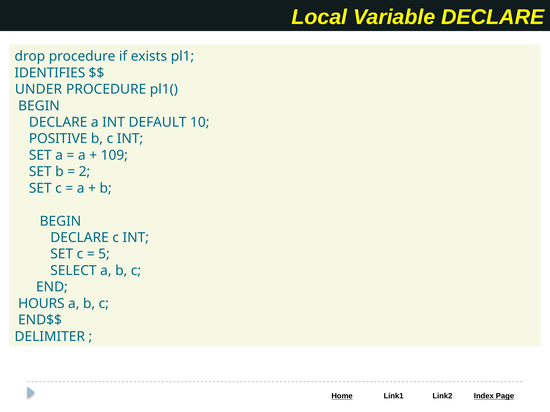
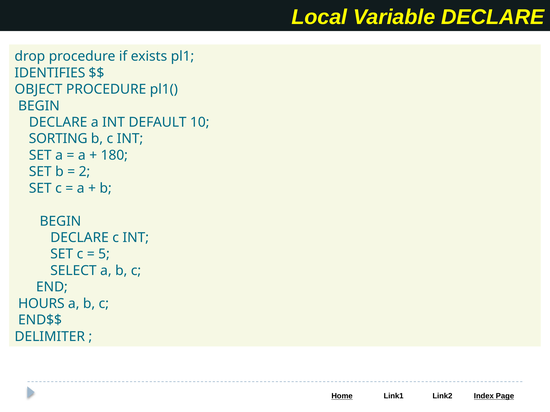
UNDER: UNDER -> OBJECT (39, 89)
POSITIVE: POSITIVE -> SORTING (58, 139)
109: 109 -> 180 (114, 155)
